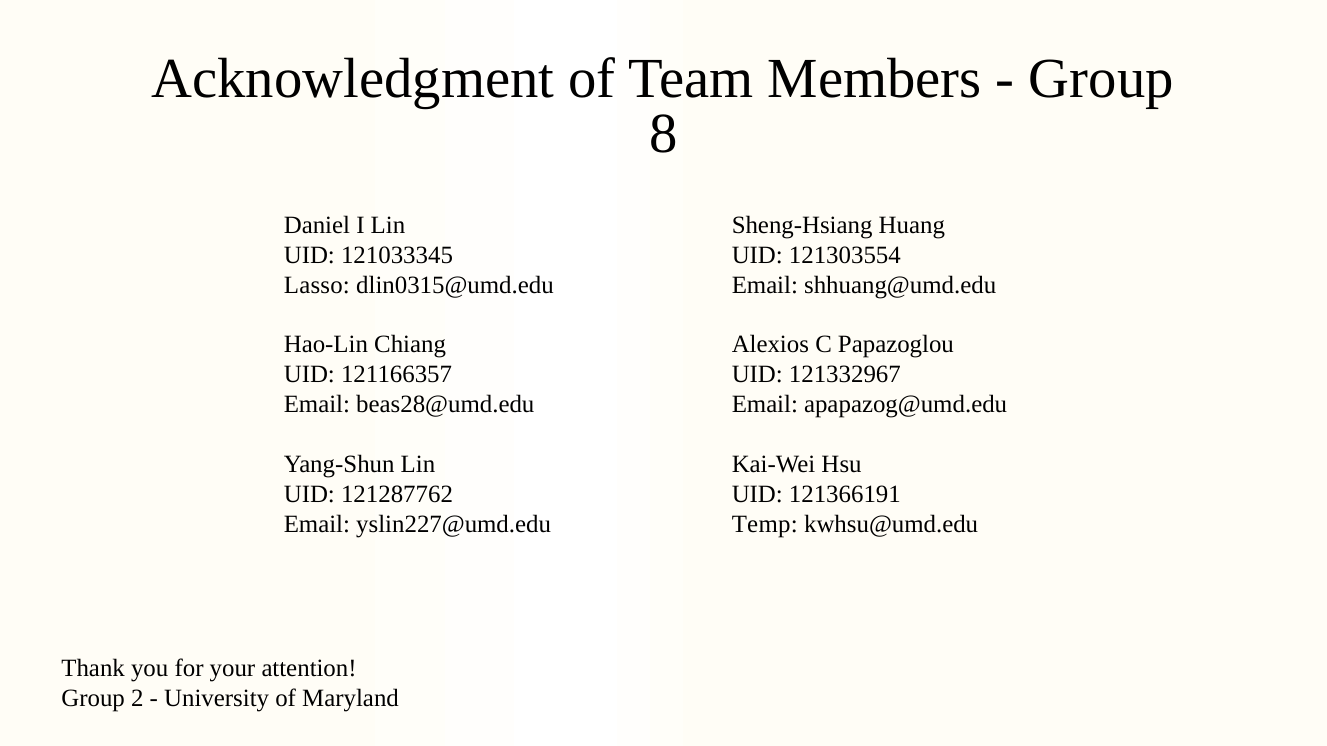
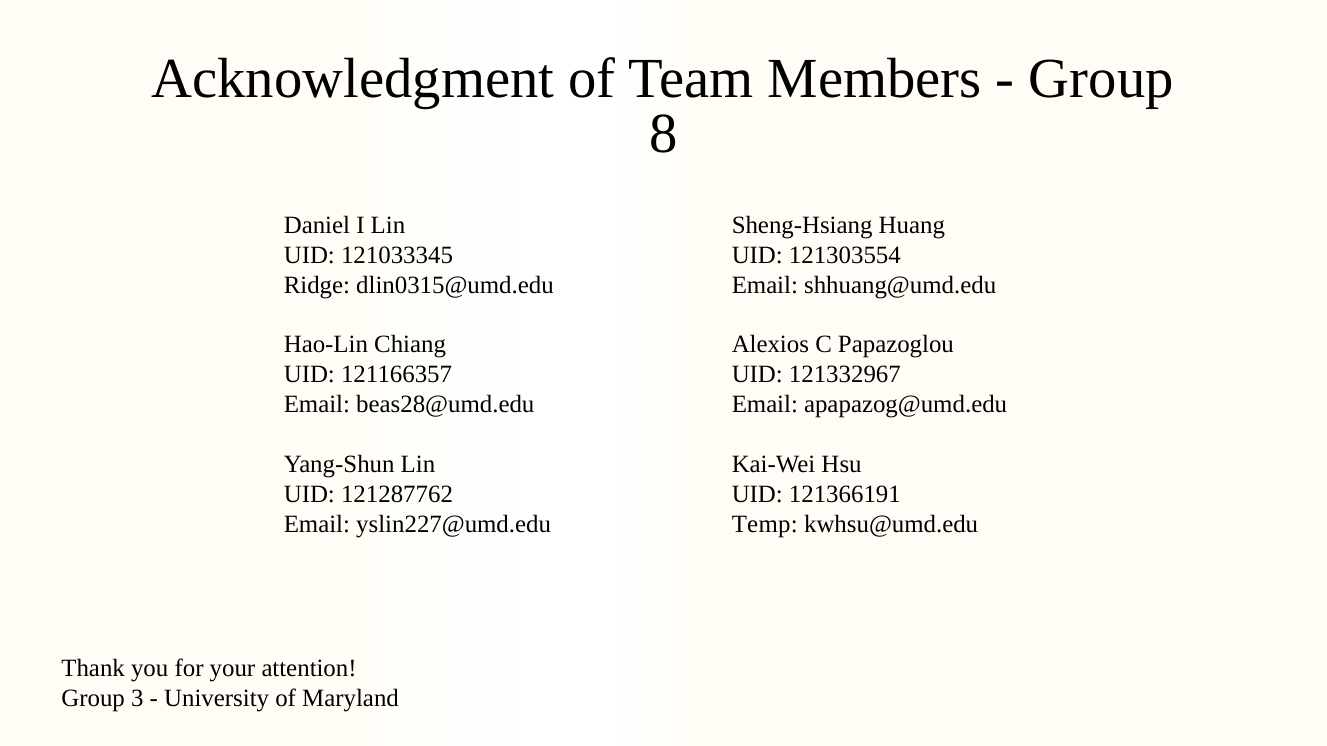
Lasso: Lasso -> Ridge (317, 285)
2: 2 -> 3 (137, 698)
